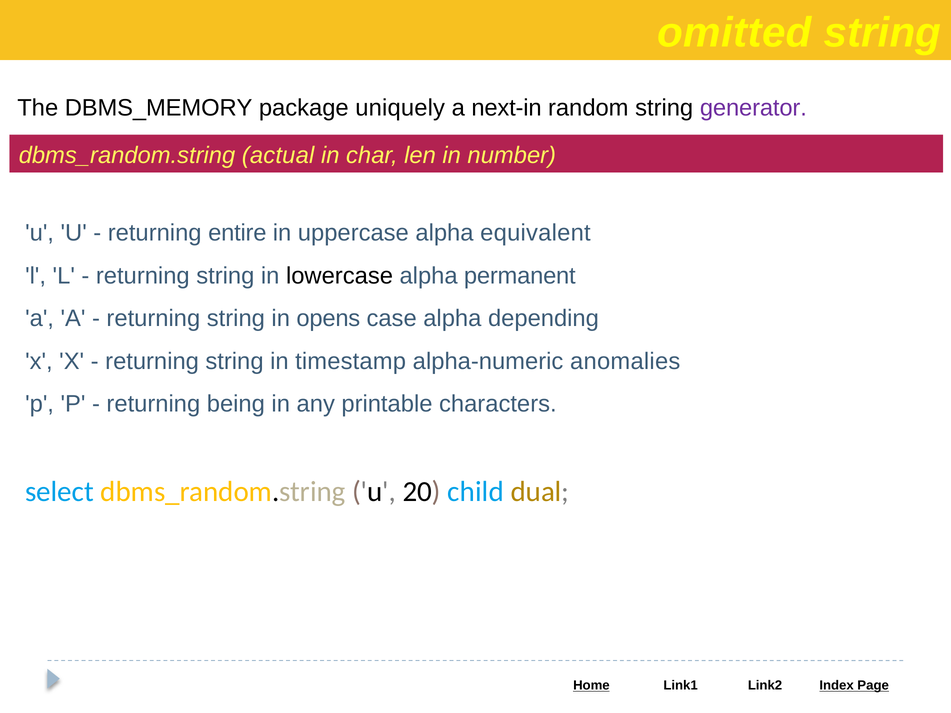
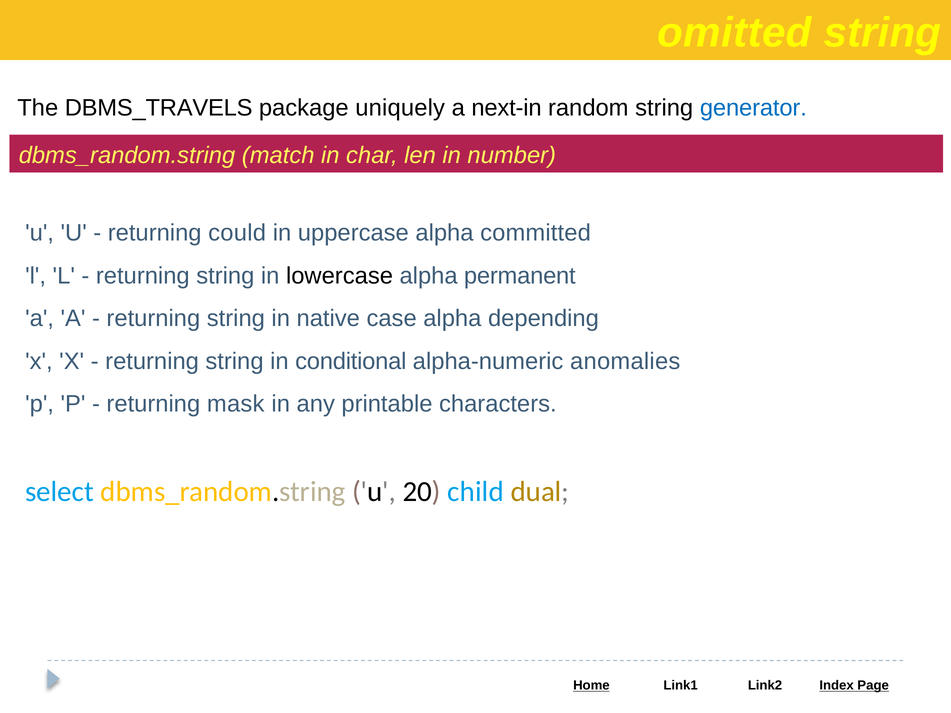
DBMS_MEMORY: DBMS_MEMORY -> DBMS_TRAVELS (159, 108)
generator colour: purple -> blue (753, 108)
actual: actual -> match (278, 155)
entire: entire -> could (237, 233)
equivalent: equivalent -> committed (536, 233)
opens: opens -> native (328, 319)
timestamp: timestamp -> conditional (351, 361)
being: being -> mask (236, 404)
